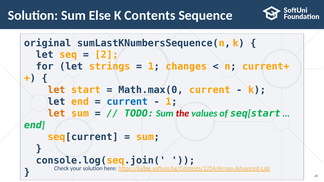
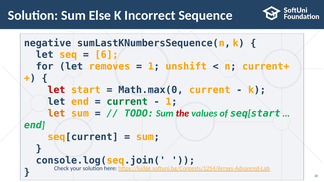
Contents: Contents -> Incorrect (150, 15)
original: original -> negative (48, 43)
2: 2 -> 6 (107, 55)
strings: strings -> removes (110, 67)
changes: changes -> unshift (186, 67)
let colour: orange -> red (56, 90)
current colour: blue -> green (127, 102)
